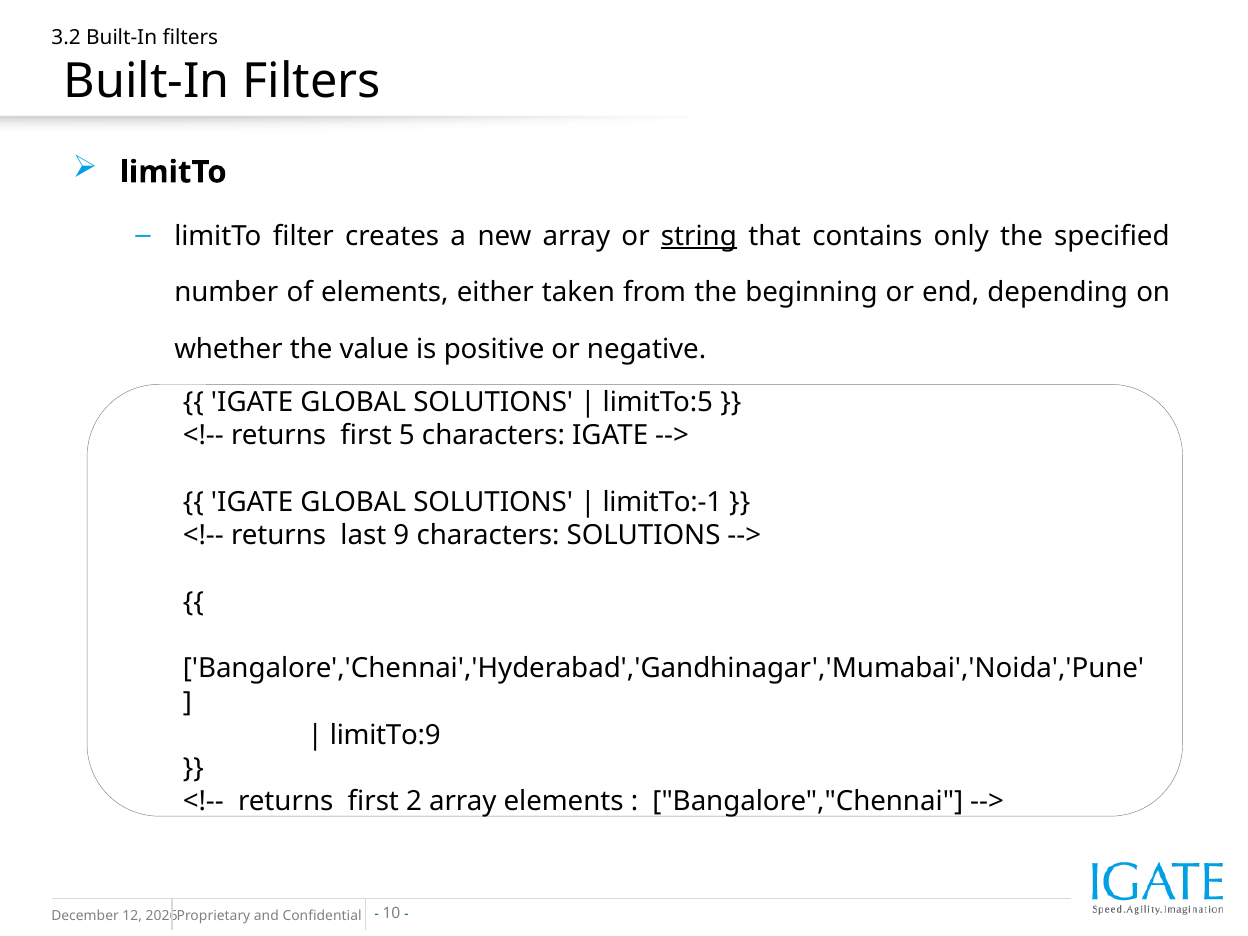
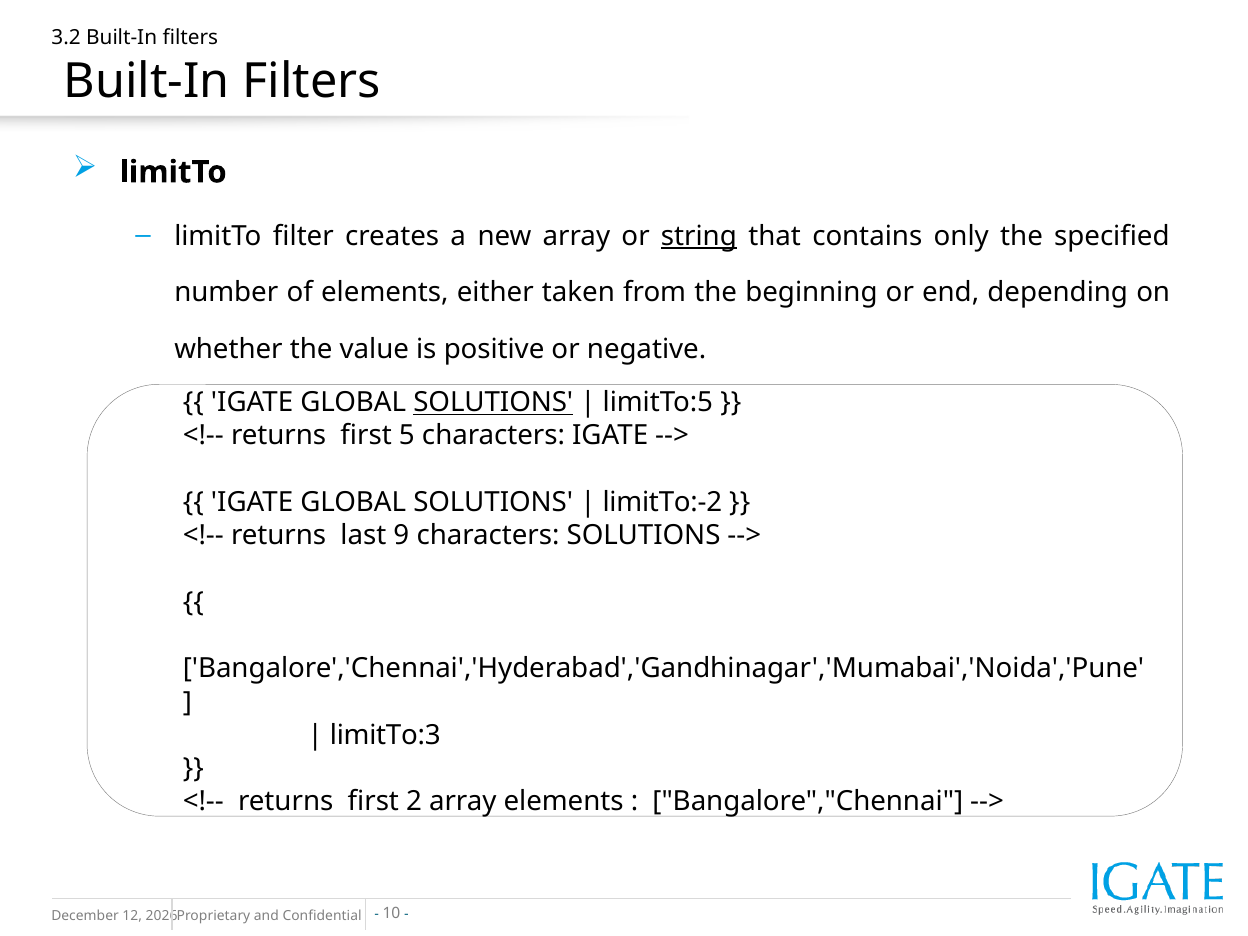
SOLUTIONS underline: none -> present (493, 403)
limitTo:-1: limitTo:-1 -> limitTo:-2 (662, 502)
limitTo:9: limitTo:9 -> limitTo:3 (385, 735)
